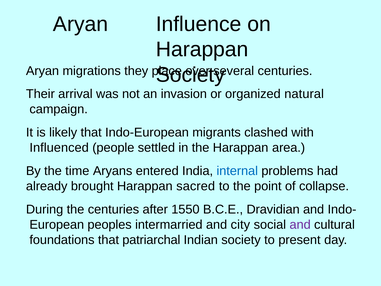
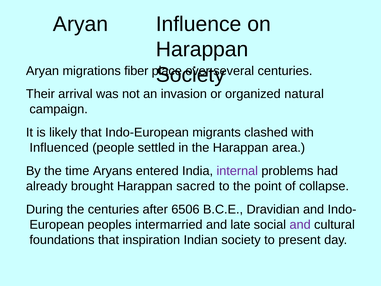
they: they -> fiber (136, 71)
internal colour: blue -> purple (237, 171)
1550: 1550 -> 6506 (185, 209)
city: city -> late (240, 224)
patriarchal: patriarchal -> inspiration (151, 240)
